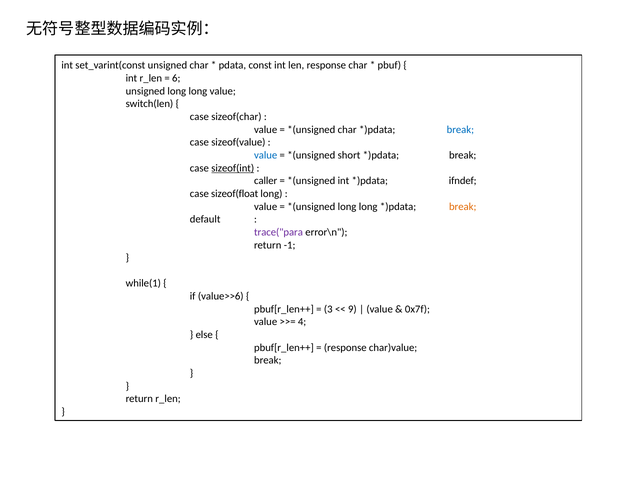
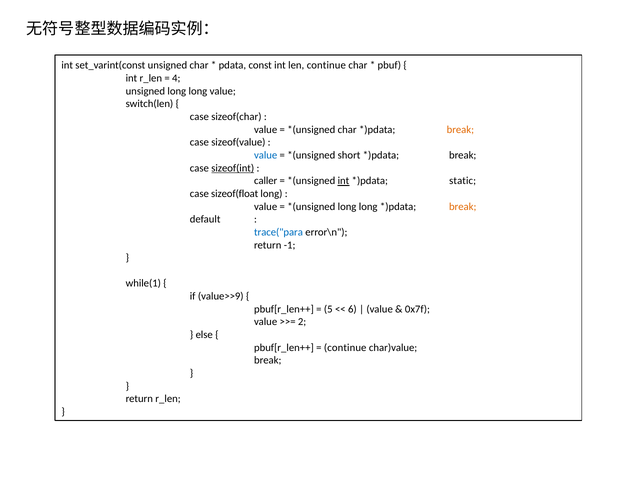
len response: response -> continue (326, 65)
6: 6 -> 4 (176, 78)
break colour: blue -> orange (460, 130)
int underline: none -> present (343, 181)
ifndef: ifndef -> static (463, 181)
trace("para colour: purple -> blue (278, 232)
value>>6: value>>6 -> value>>9 (221, 297)
3: 3 -> 5 (328, 309)
9: 9 -> 6 (352, 309)
4: 4 -> 2 (302, 322)
response: response -> continue (345, 348)
